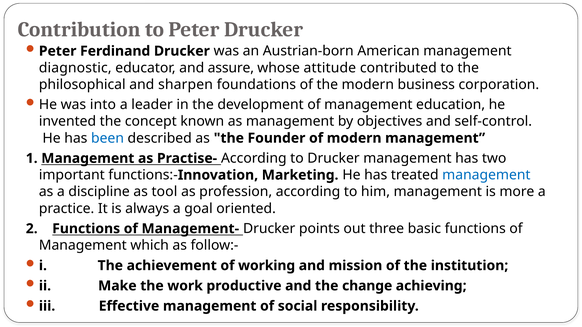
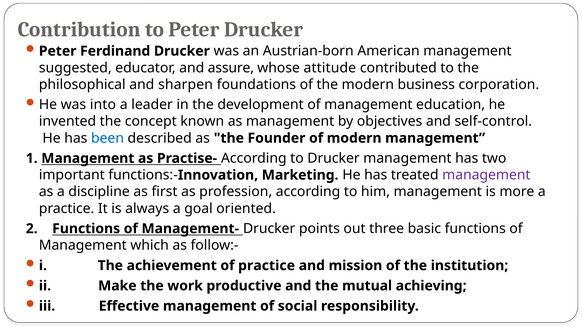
diagnostic: diagnostic -> suggested (75, 68)
management colour: blue -> purple (486, 175)
tool: tool -> first (164, 192)
of working: working -> practice (267, 266)
change: change -> mutual (367, 286)
